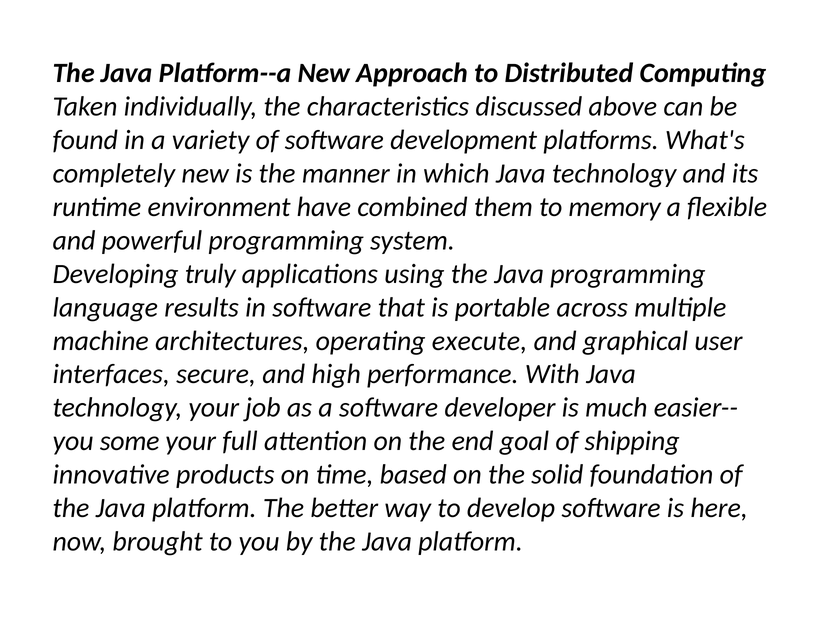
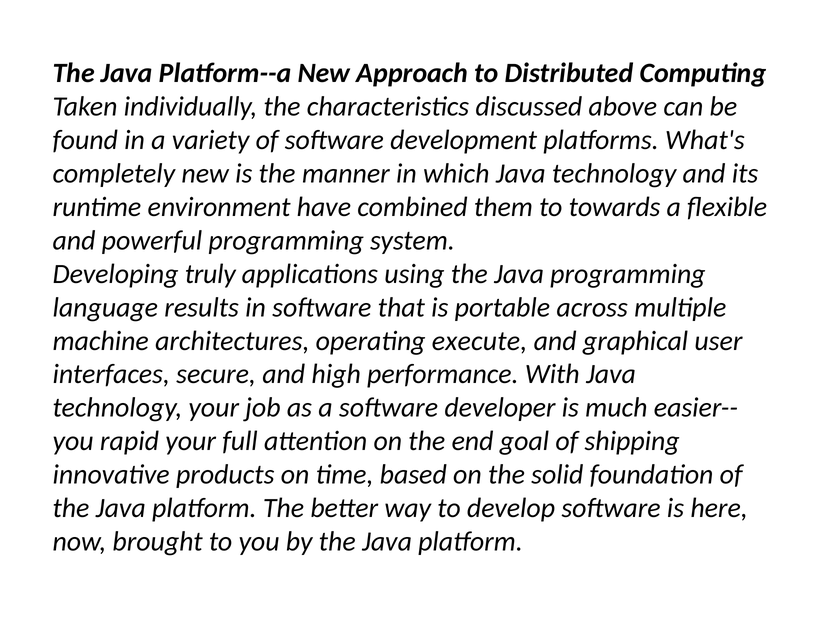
memory: memory -> towards (615, 207)
some: some -> rapid (129, 441)
